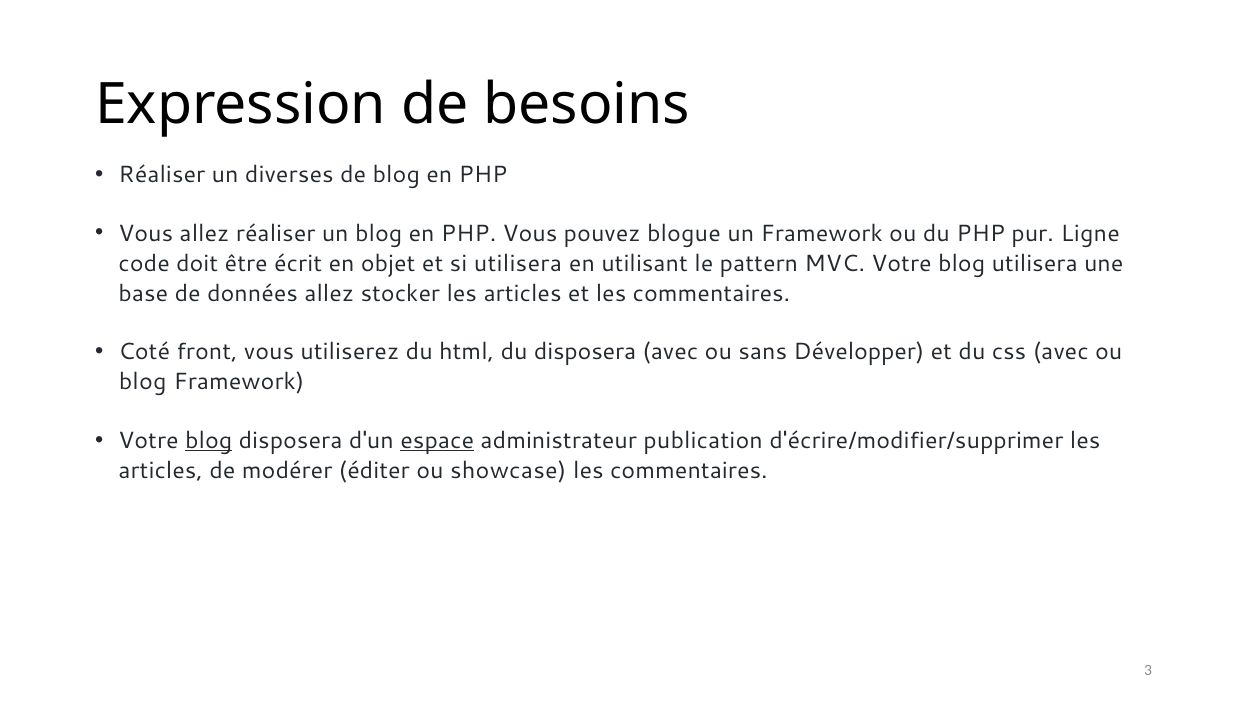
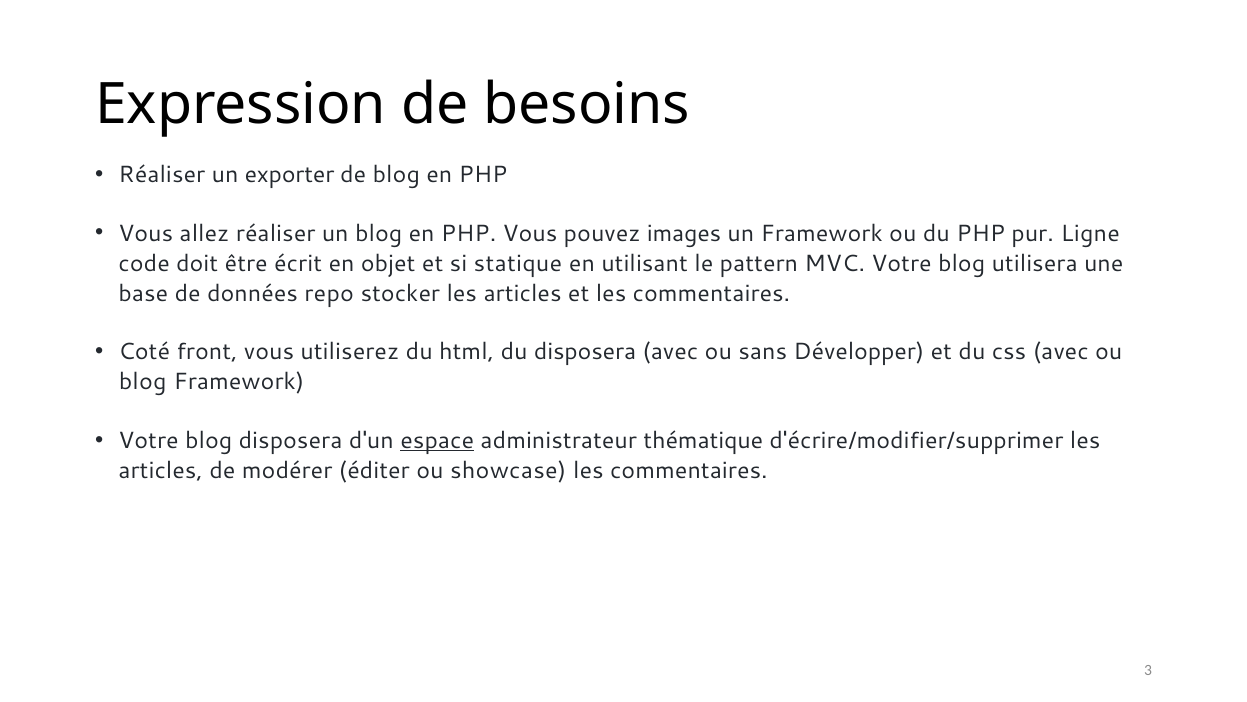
diverses: diverses -> exporter (290, 175)
blogue: blogue -> images (684, 233)
si utilisera: utilisera -> statique (518, 263)
données allez: allez -> repo (329, 293)
blog underline: present -> none (209, 440)
publication: publication -> thématique (703, 440)
